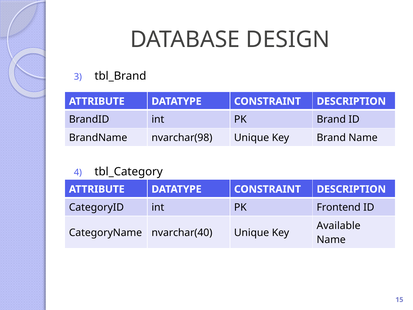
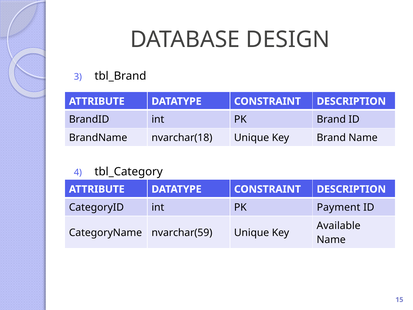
nvarchar(98: nvarchar(98 -> nvarchar(18 (182, 138)
Frontend: Frontend -> Payment (339, 207)
nvarchar(40: nvarchar(40 -> nvarchar(59 (182, 233)
